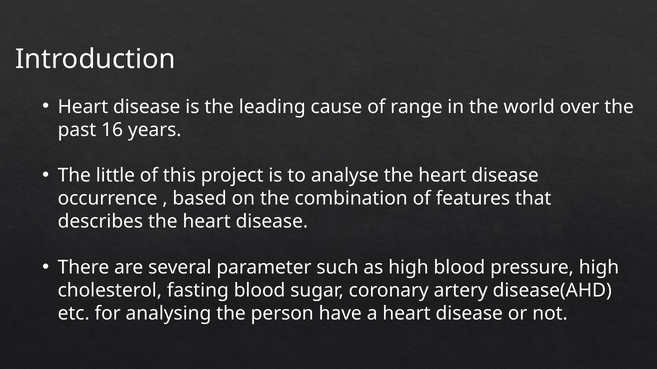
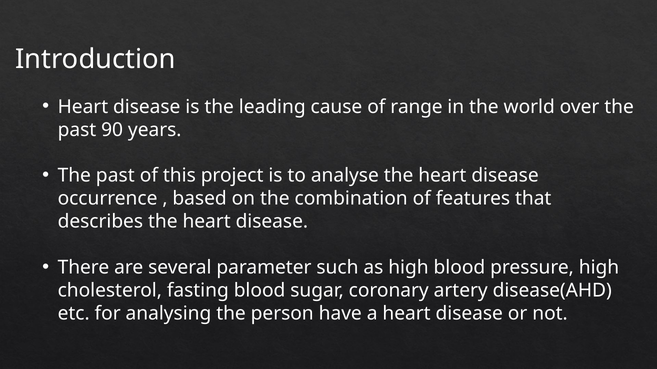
16: 16 -> 90 (112, 130)
little: little -> past (115, 176)
